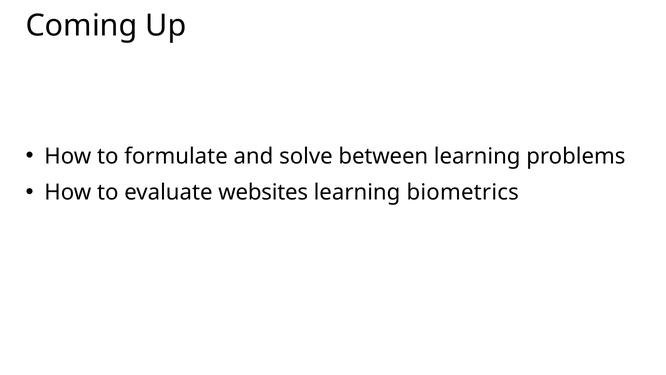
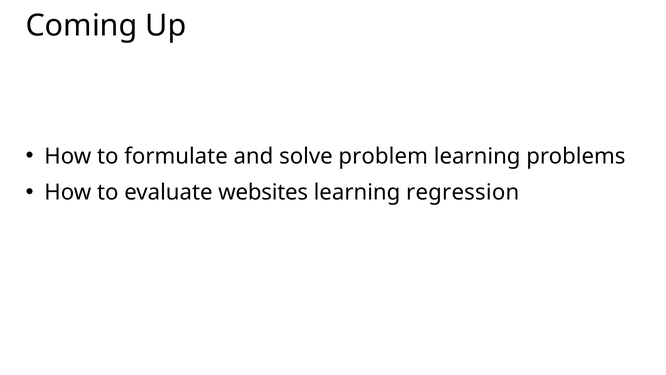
between: between -> problem (383, 156)
biometrics: biometrics -> regression (463, 192)
